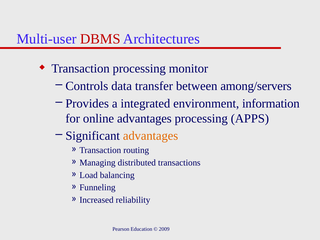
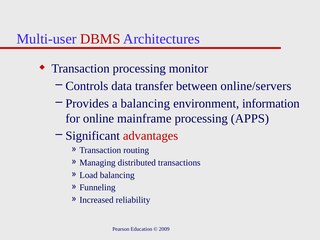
among/servers: among/servers -> online/servers (256, 86)
a integrated: integrated -> balancing (145, 103)
online advantages: advantages -> mainframe (144, 118)
advantages colour: orange -> red (151, 136)
